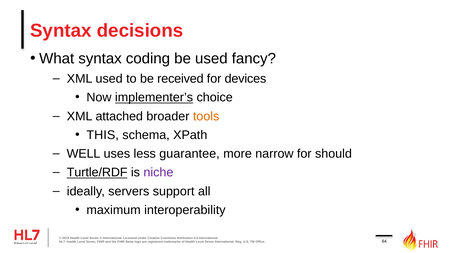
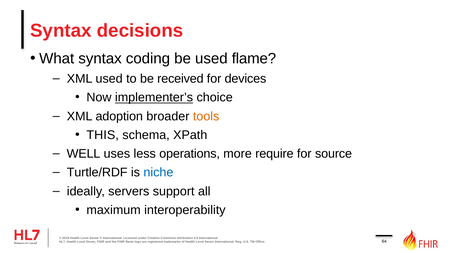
used fancy: fancy -> flame (254, 59)
attached: attached -> adoption (119, 116)
guarantee: guarantee -> operations (190, 154)
narrow: narrow -> require (274, 154)
should: should -> source (334, 154)
Turtle/RDF underline: present -> none (97, 173)
niche colour: purple -> blue (158, 173)
